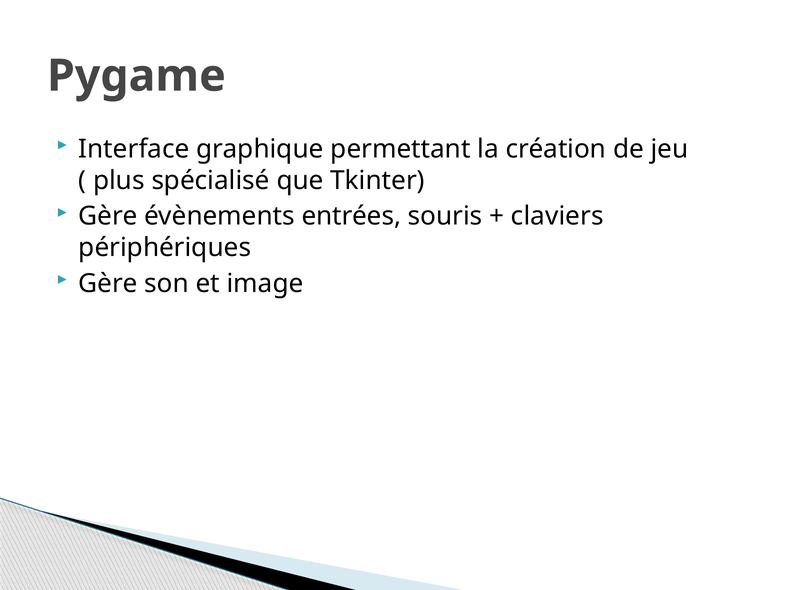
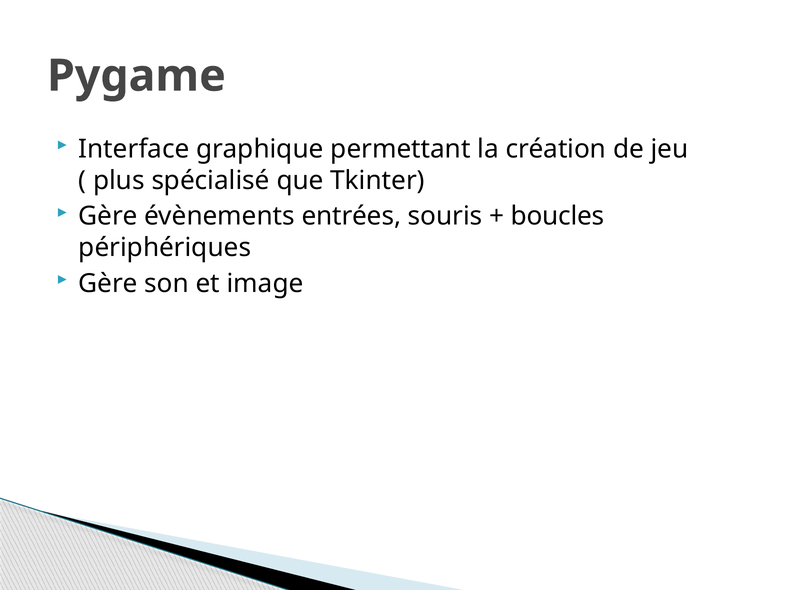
claviers: claviers -> boucles (558, 216)
